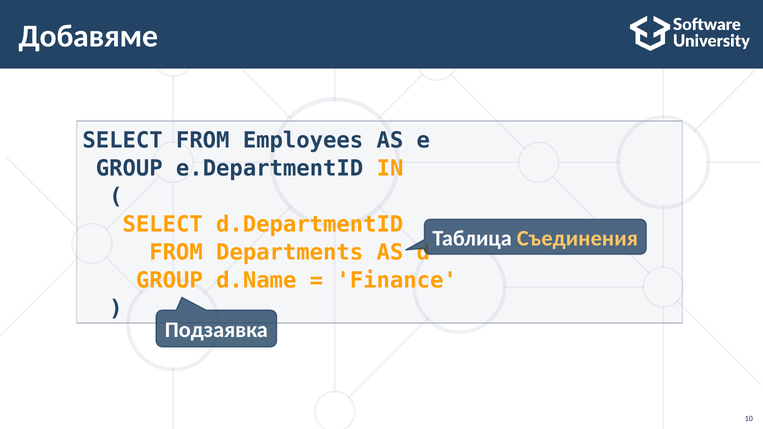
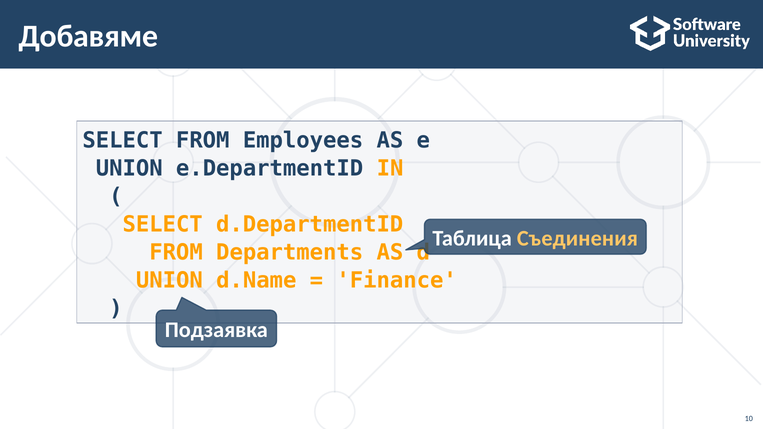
GROUP: GROUP -> UNION (129, 168)
GROUP: GROUP -> UNION (169, 280)
